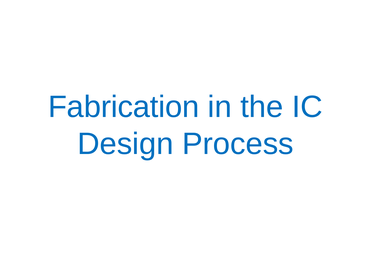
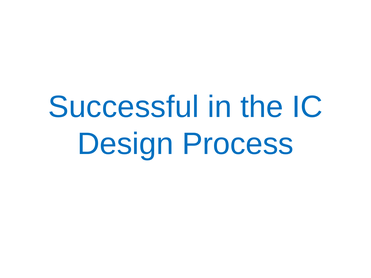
Fabrication: Fabrication -> Successful (124, 107)
